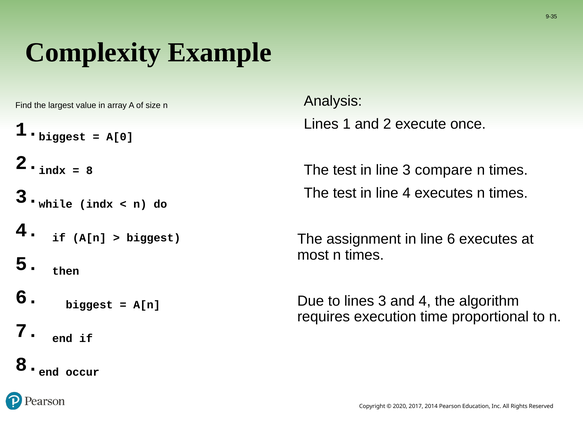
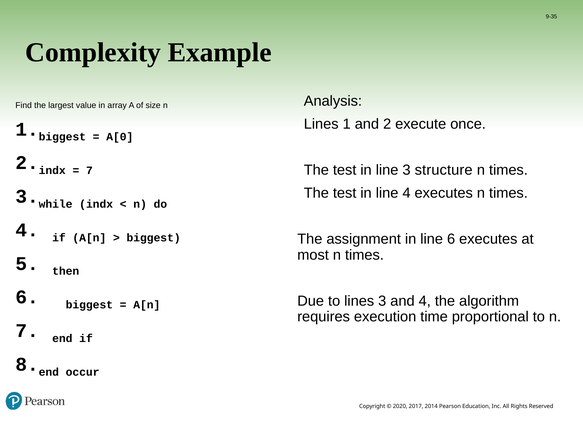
8: 8 -> 7 (89, 171)
compare: compare -> structure (444, 170)
